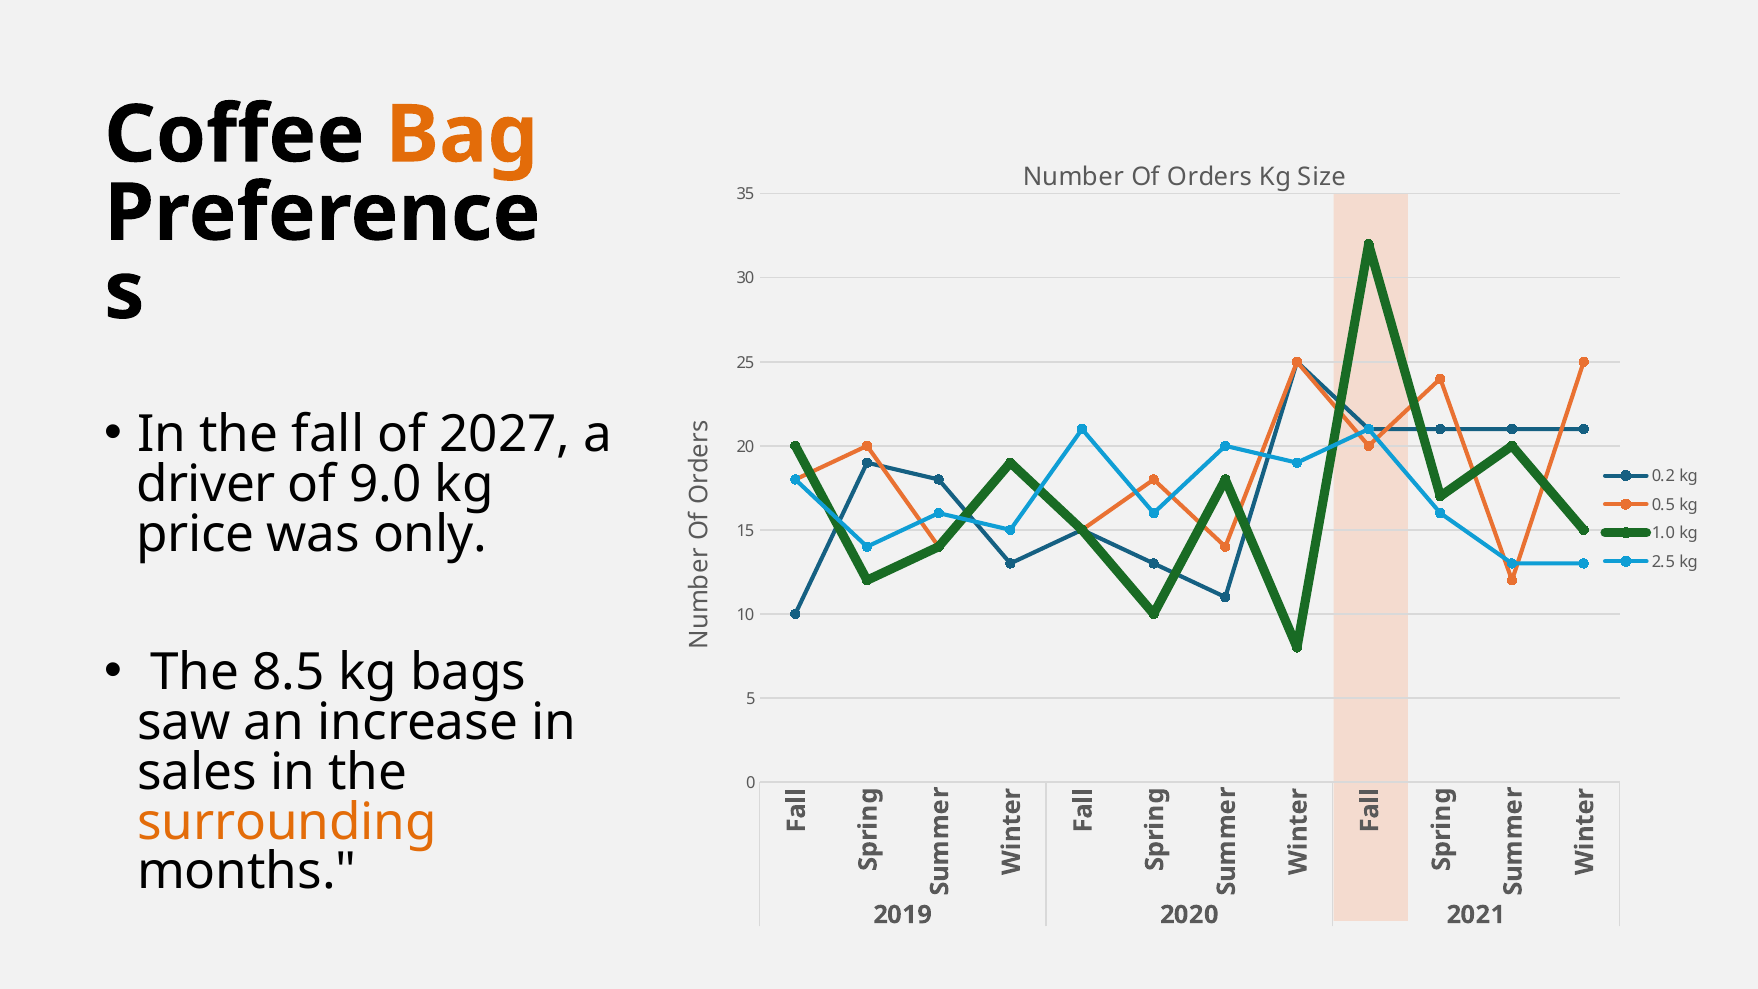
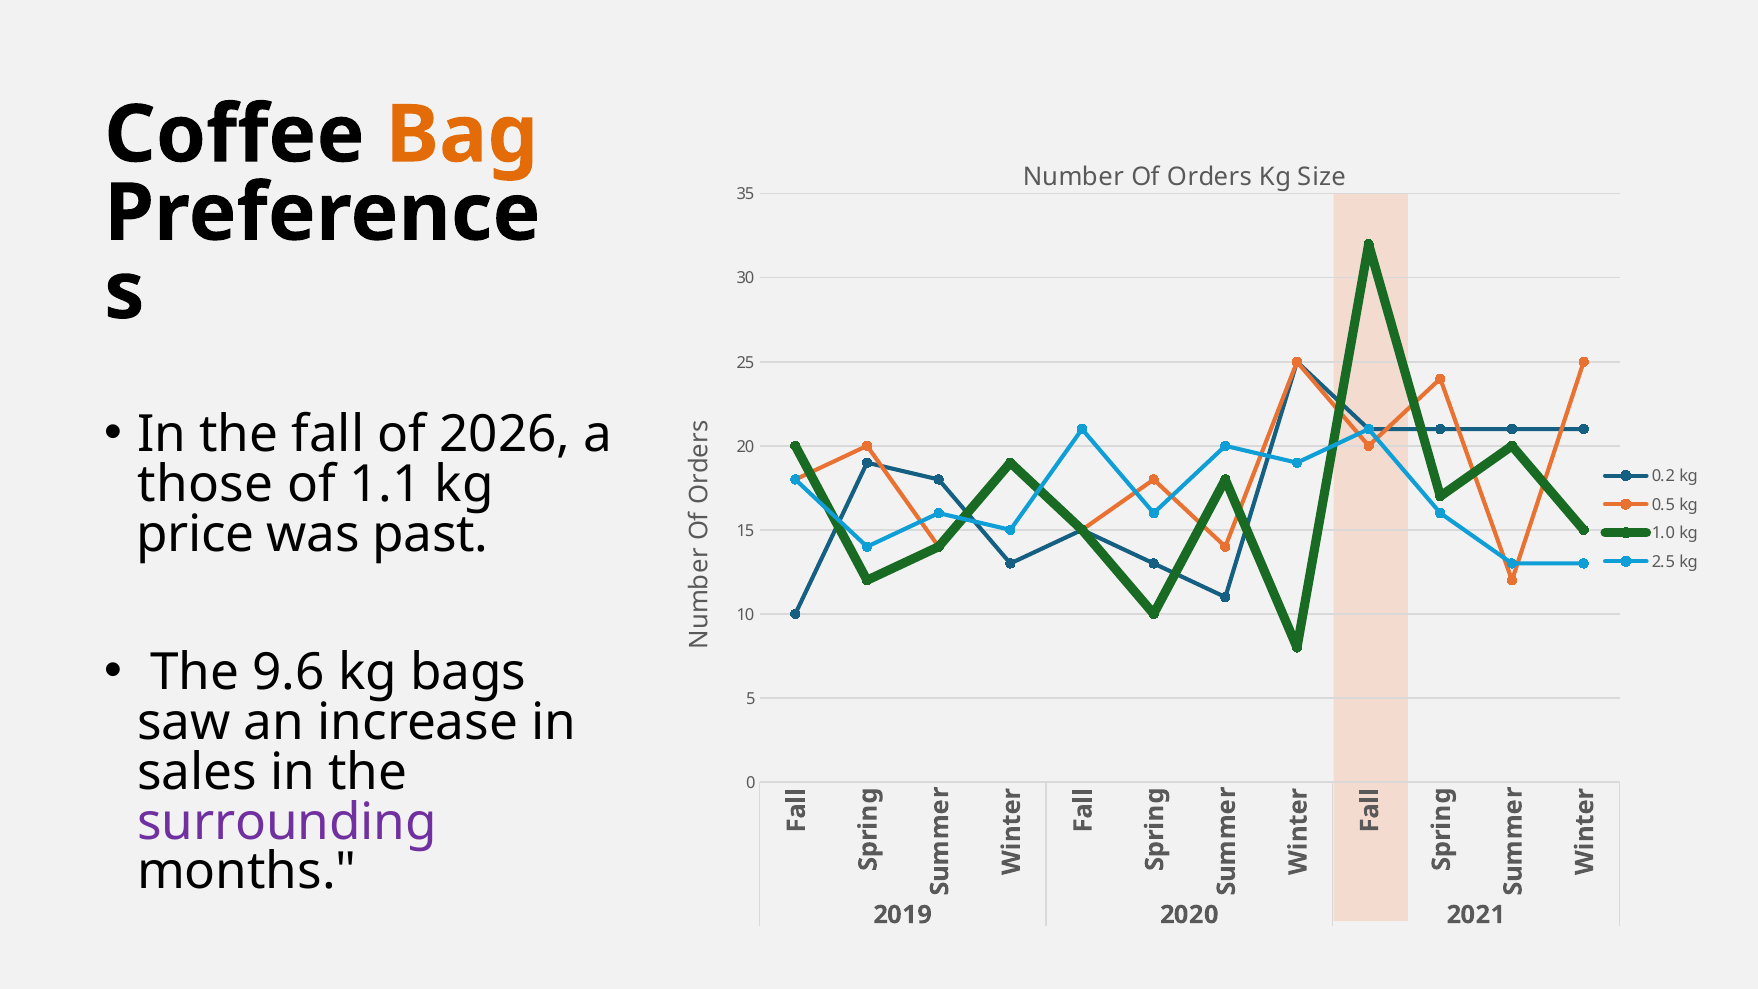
2027: 2027 -> 2026 (505, 434)
driver: driver -> those (205, 484)
9.0: 9.0 -> 1.1 (386, 484)
only: only -> past (430, 534)
8.5: 8.5 -> 9.6 (289, 672)
surrounding colour: orange -> purple (287, 822)
